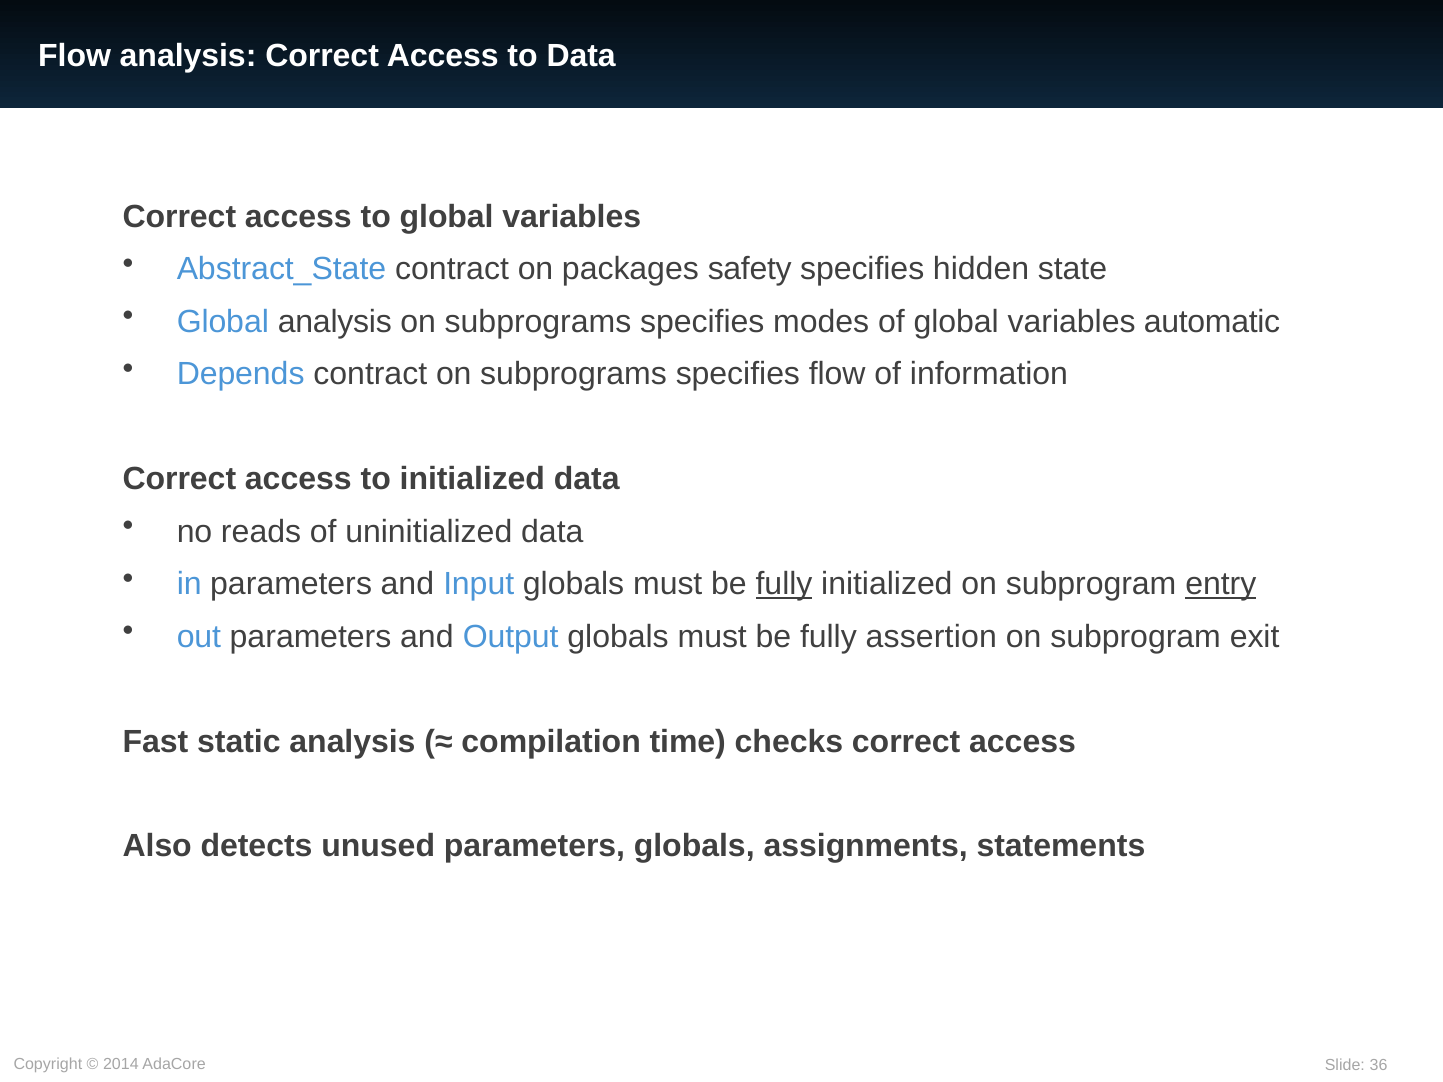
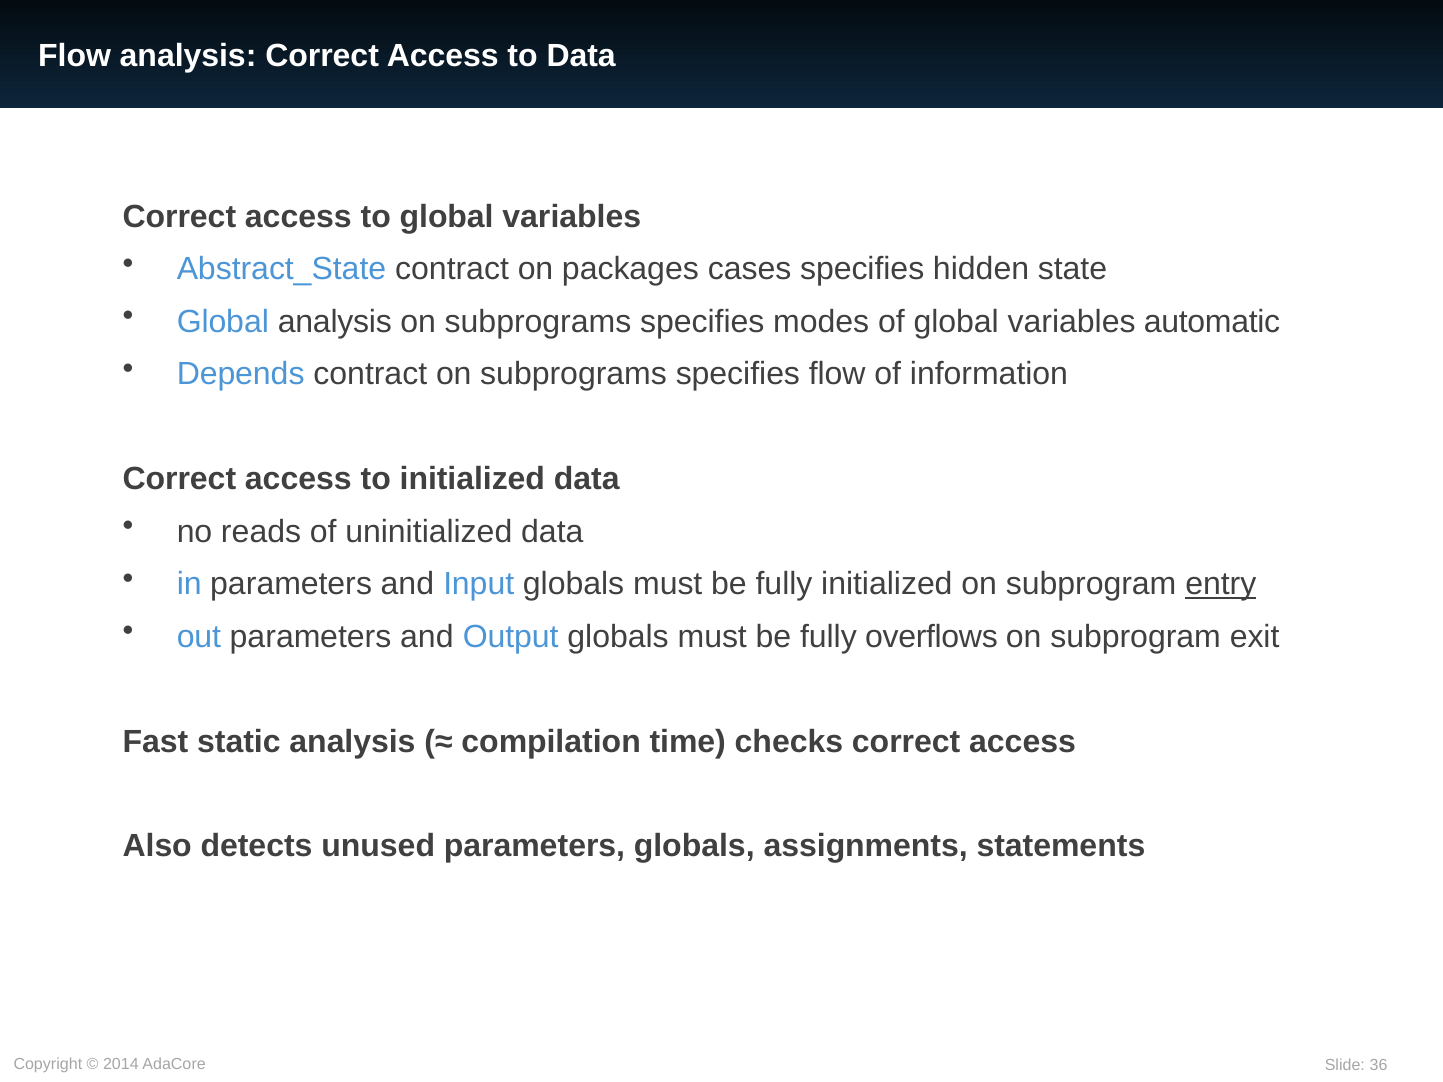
safety: safety -> cases (750, 269)
fully underline: present -> none (784, 584)
assertion: assertion -> overflows (931, 637)
